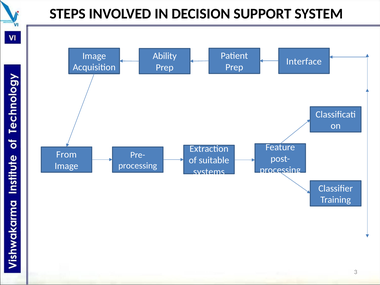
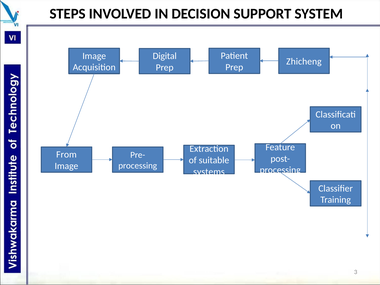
Ability: Ability -> Digital (165, 56)
Interface: Interface -> Zhicheng (304, 61)
